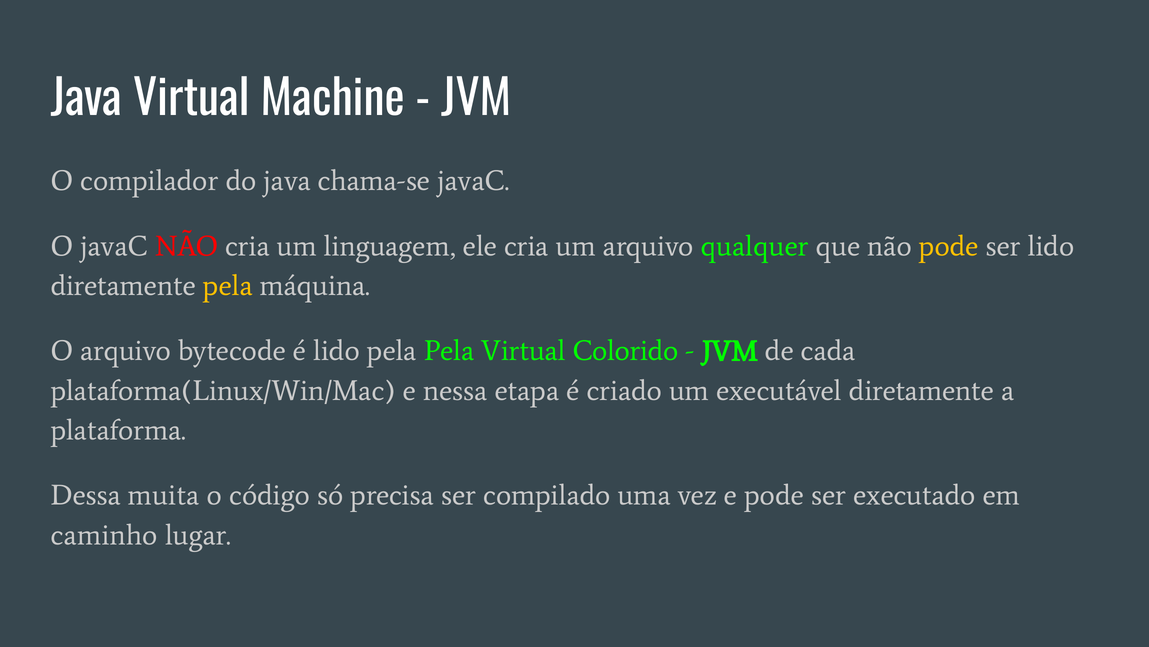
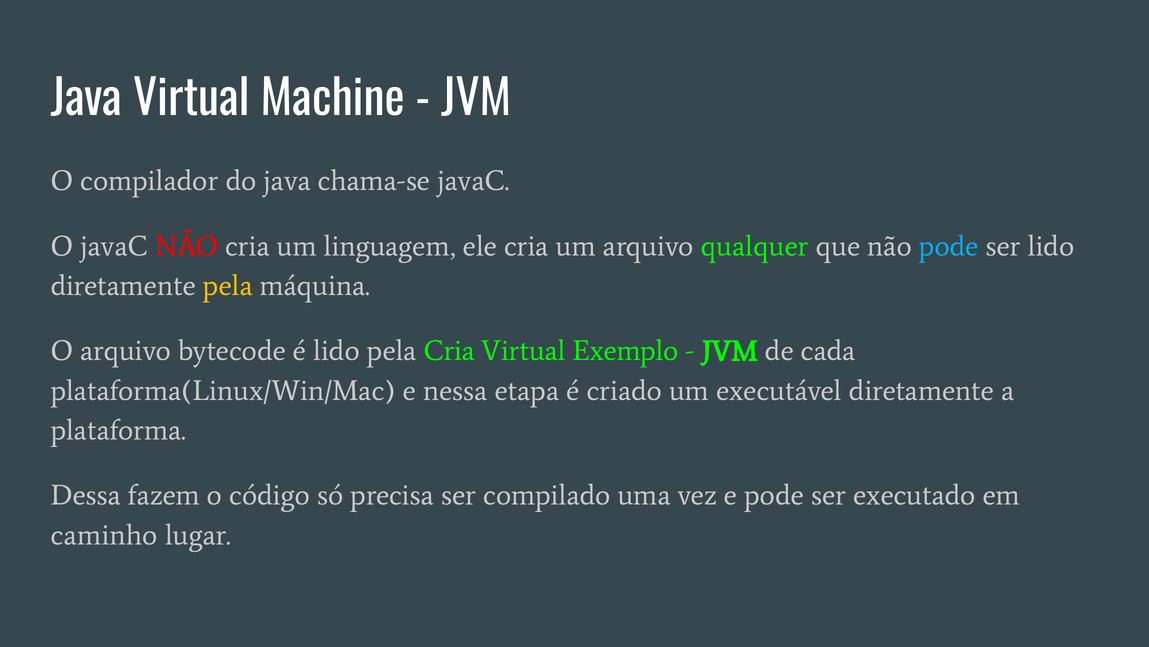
pode colour: yellow -> light blue (949, 246)
pela Pela: Pela -> Cria (449, 351)
Colorido: Colorido -> Exemplo (626, 351)
muita: muita -> fazem (164, 495)
